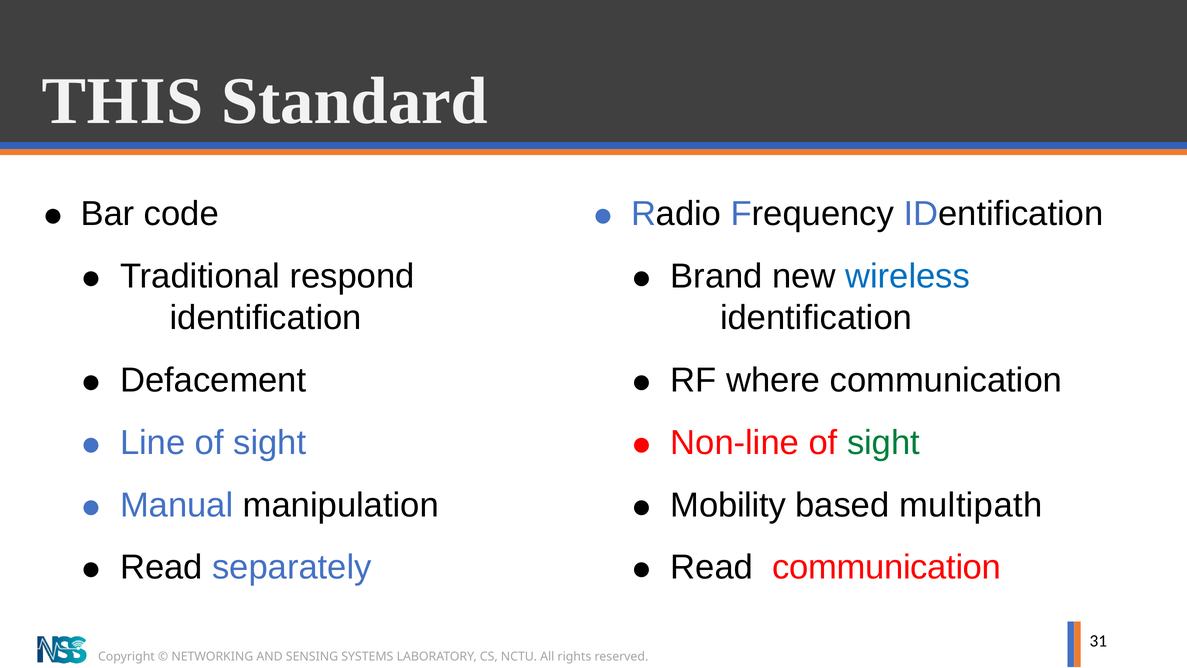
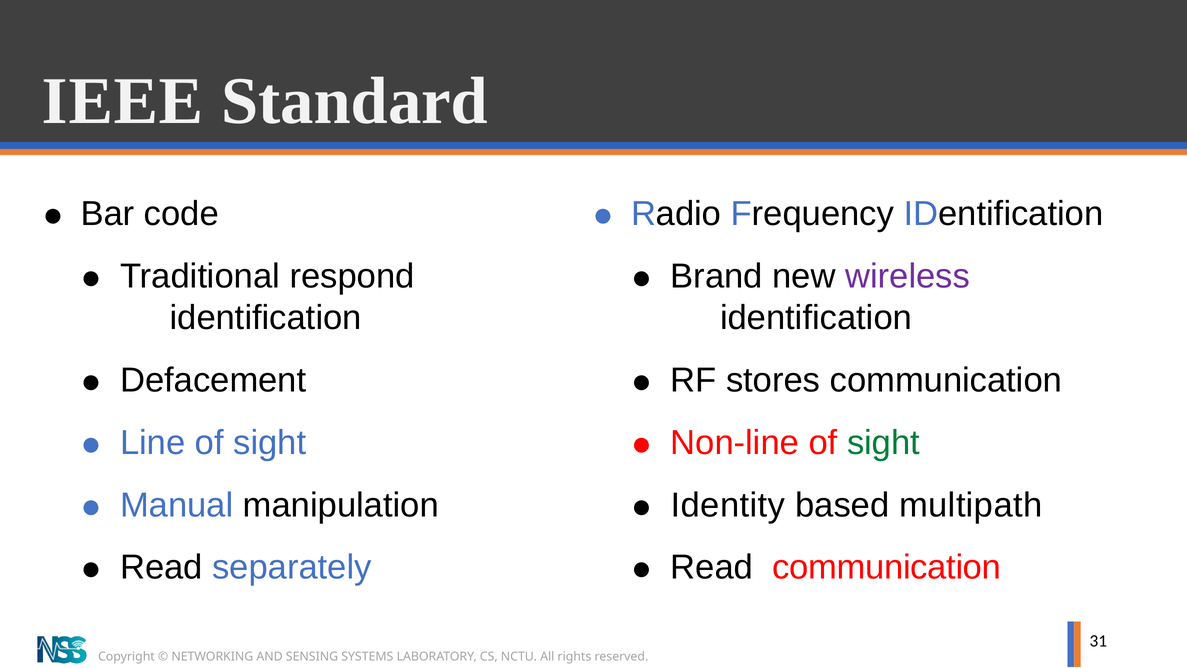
THIS: THIS -> IEEE (123, 101)
wireless colour: blue -> purple (908, 276)
where: where -> stores (773, 380)
Mobility: Mobility -> Identity (728, 505)
